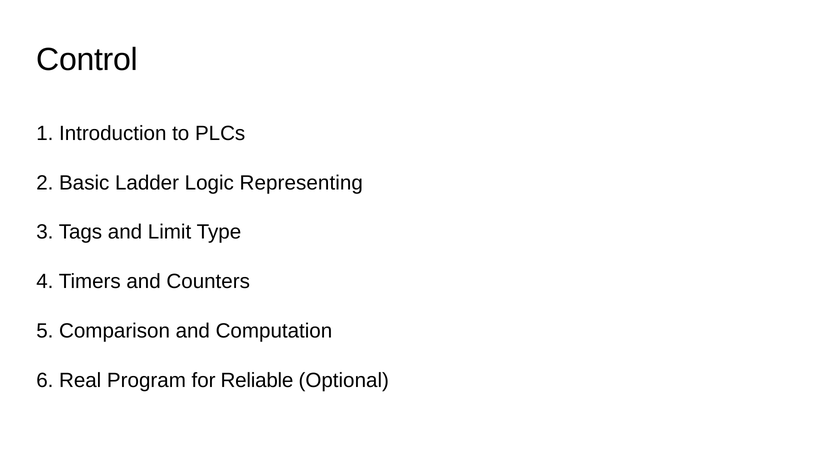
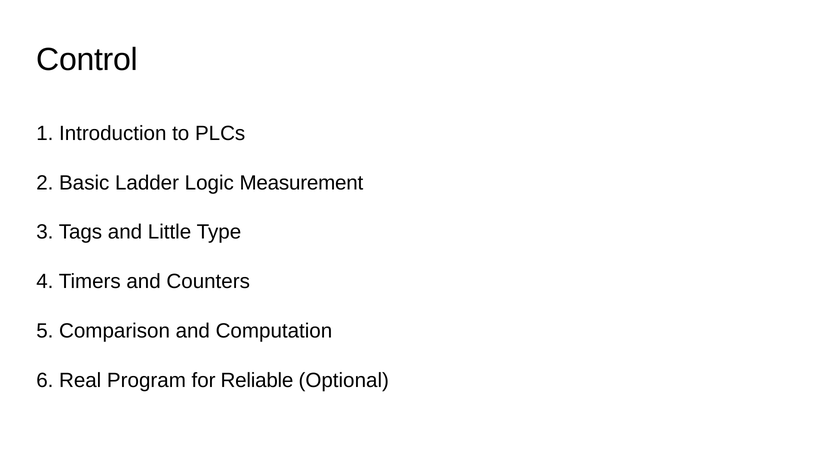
Representing: Representing -> Measurement (301, 183)
Limit: Limit -> Little (170, 232)
